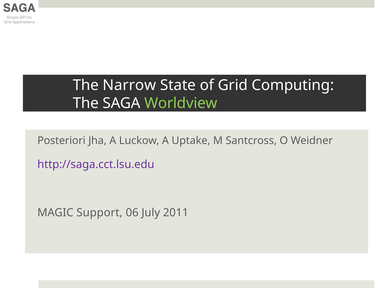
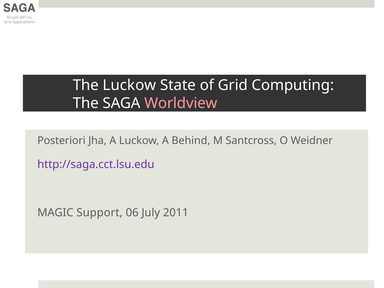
The Narrow: Narrow -> Luckow (129, 85)
Worldview colour: light green -> pink (181, 103)
Uptake: Uptake -> Behind (191, 141)
